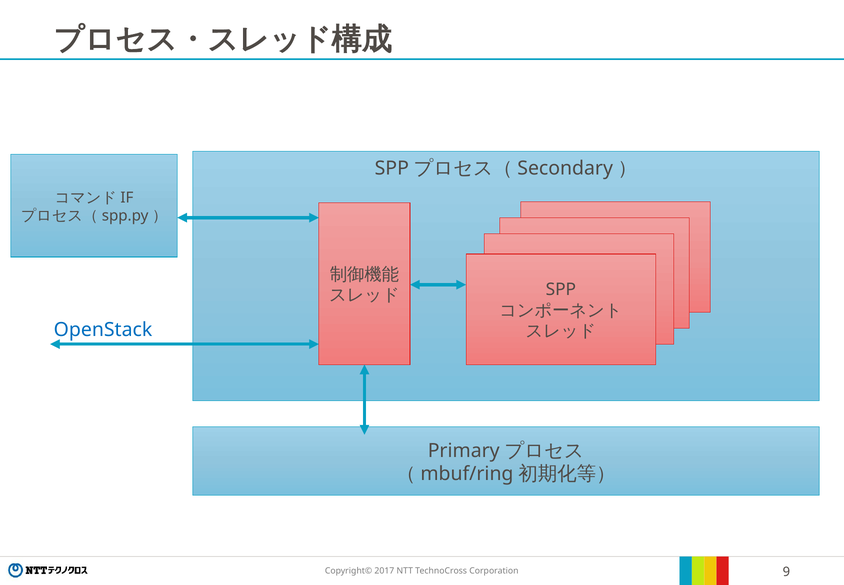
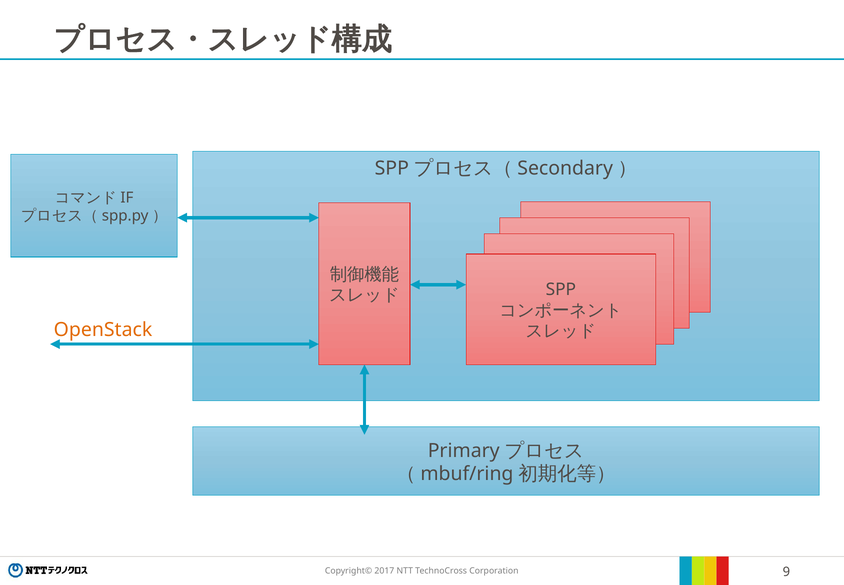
OpenStack colour: blue -> orange (103, 329)
